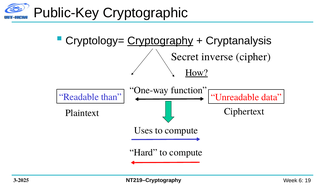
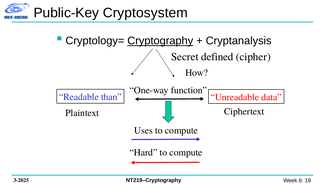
Cryptographic: Cryptographic -> Cryptosystem (145, 13)
inverse: inverse -> defined (217, 57)
How underline: present -> none (197, 73)
